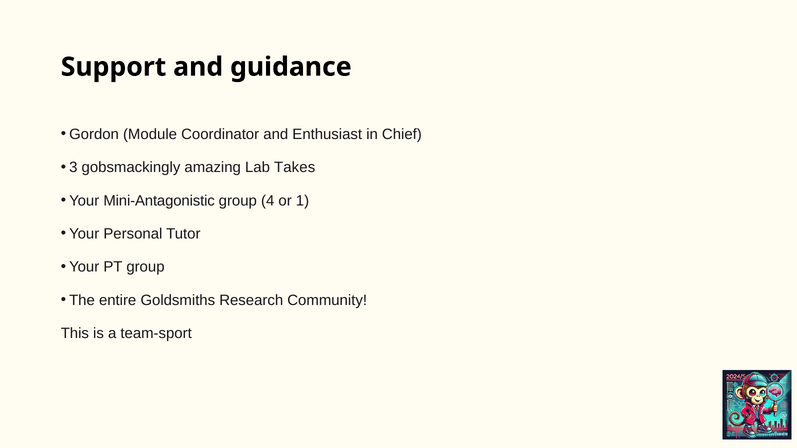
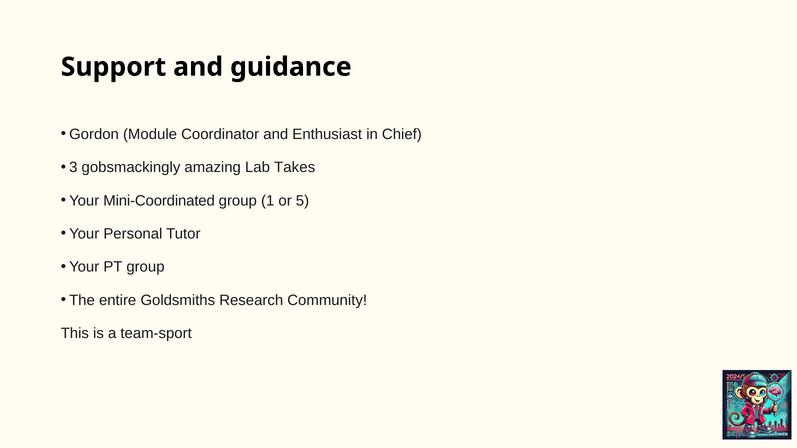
Mini-Antagonistic: Mini-Antagonistic -> Mini-Coordinated (159, 201)
4: 4 -> 1 (268, 201)
1: 1 -> 5 (303, 201)
